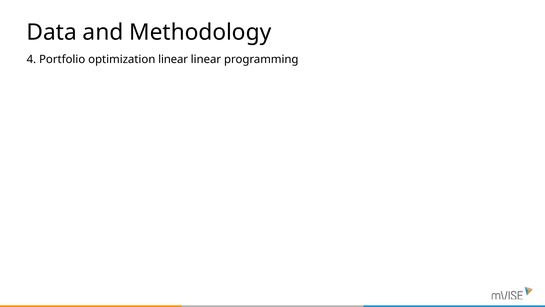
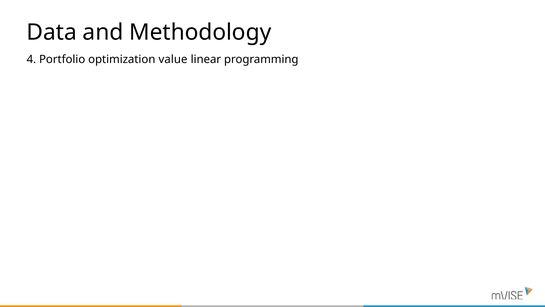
optimization linear: linear -> value (173, 59)
